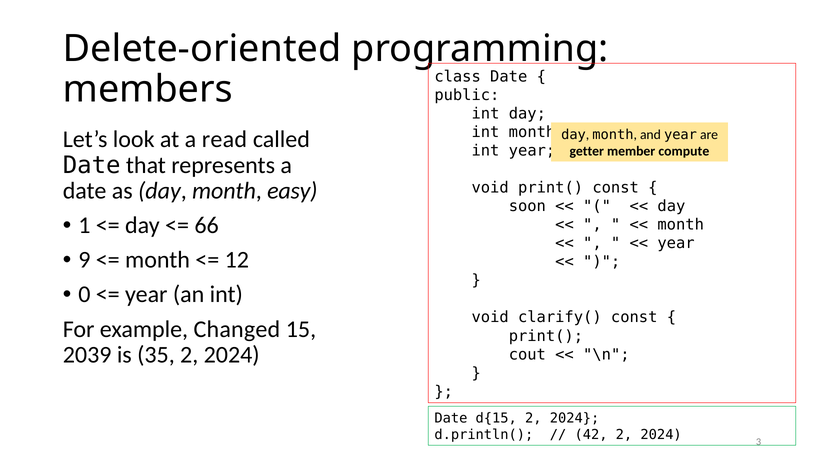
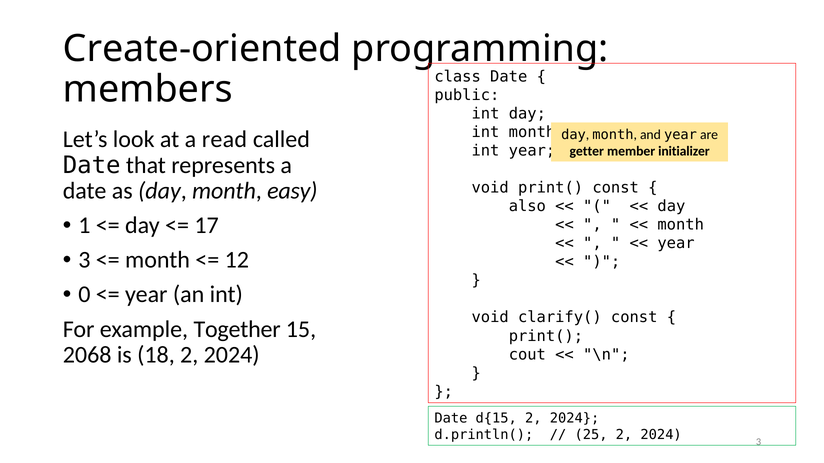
Delete-oriented: Delete-oriented -> Create-oriented (202, 49)
compute: compute -> initializer (684, 151)
soon: soon -> also (527, 207)
66: 66 -> 17 (207, 226)
9: 9 -> 3 (84, 260)
Changed: Changed -> Together (237, 329)
2039: 2039 -> 2068 (87, 355)
35: 35 -> 18 (156, 355)
42: 42 -> 25 (591, 435)
